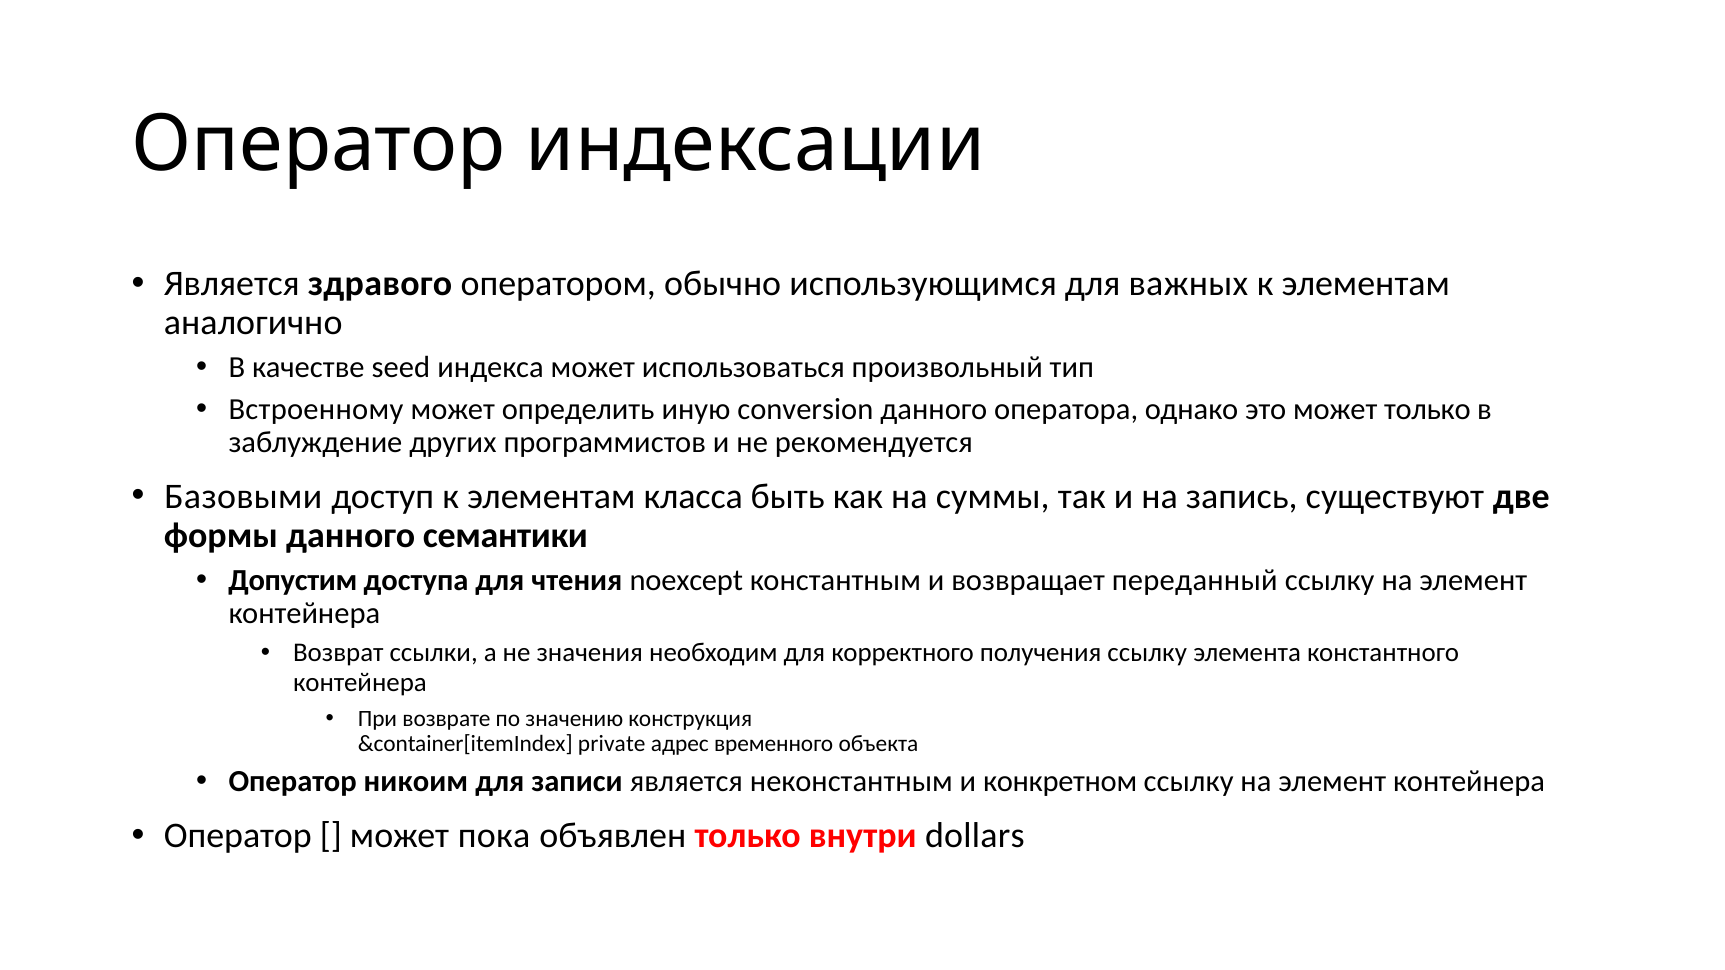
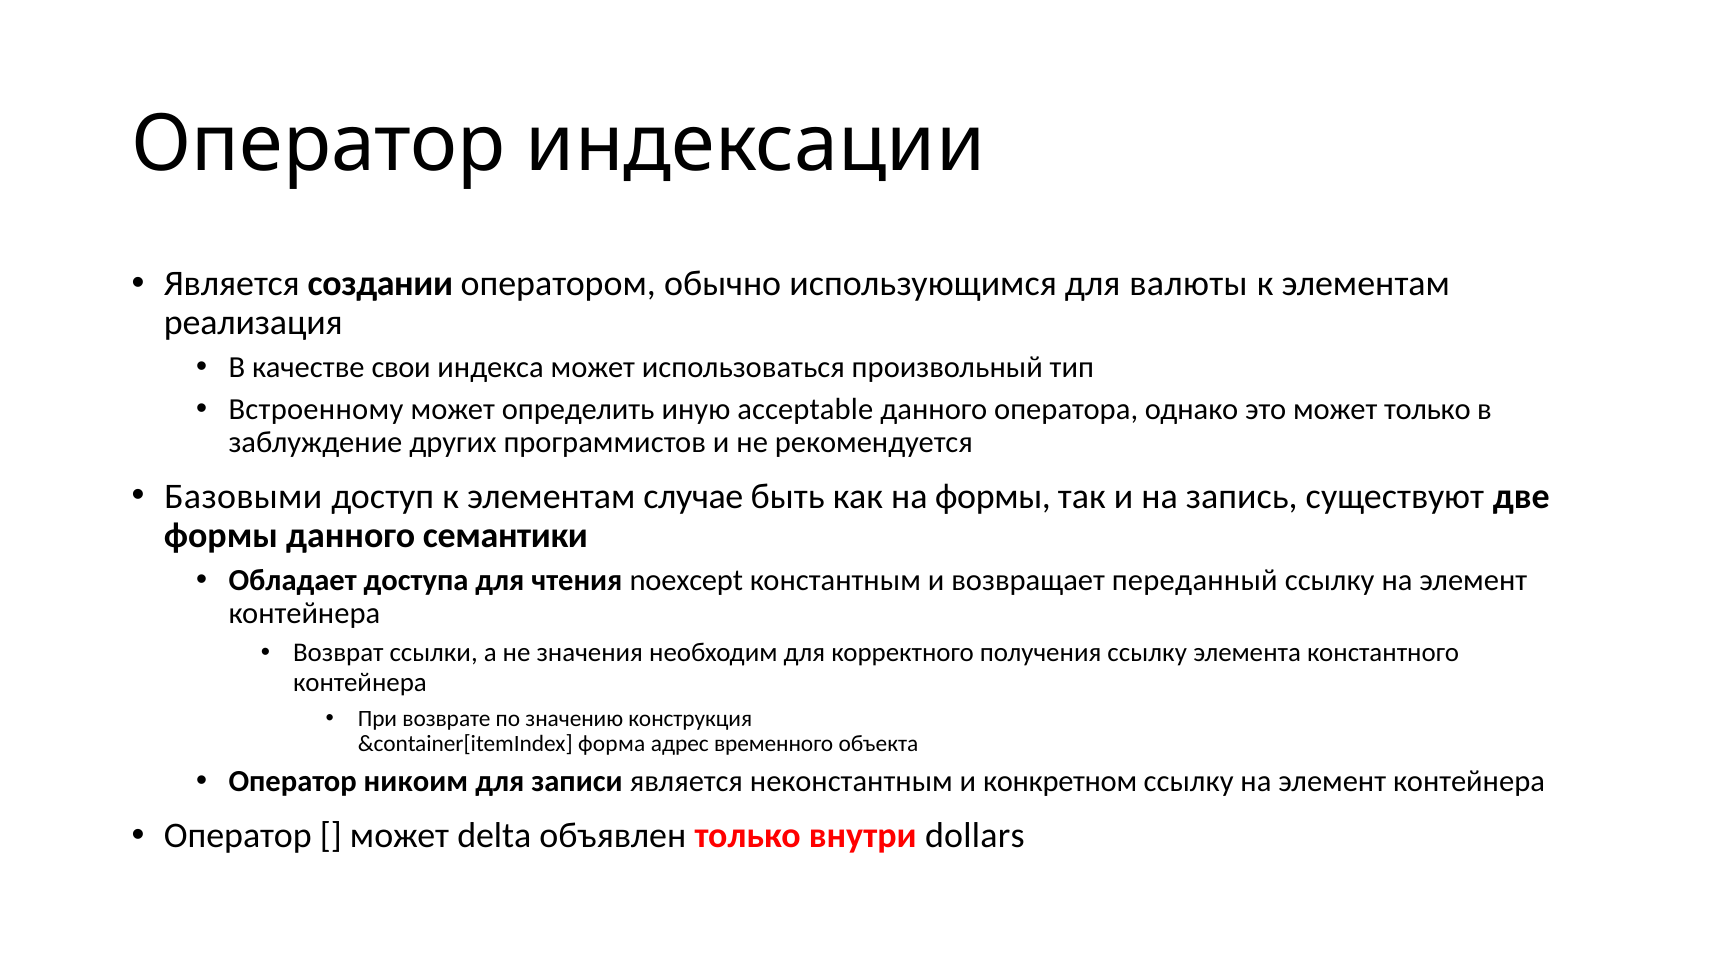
здравого: здравого -> создании (380, 284)
важных: важных -> валюты (1188, 284)
аналогично: аналогично -> реализация (253, 323)
seed: seed -> свои (401, 368)
conversion: conversion -> acceptable (805, 410)
класса: класса -> случае (693, 497)
на суммы: суммы -> формы (993, 497)
Допустим: Допустим -> Обладает (293, 580)
private: private -> форма (612, 744)
пока: пока -> delta (494, 836)
